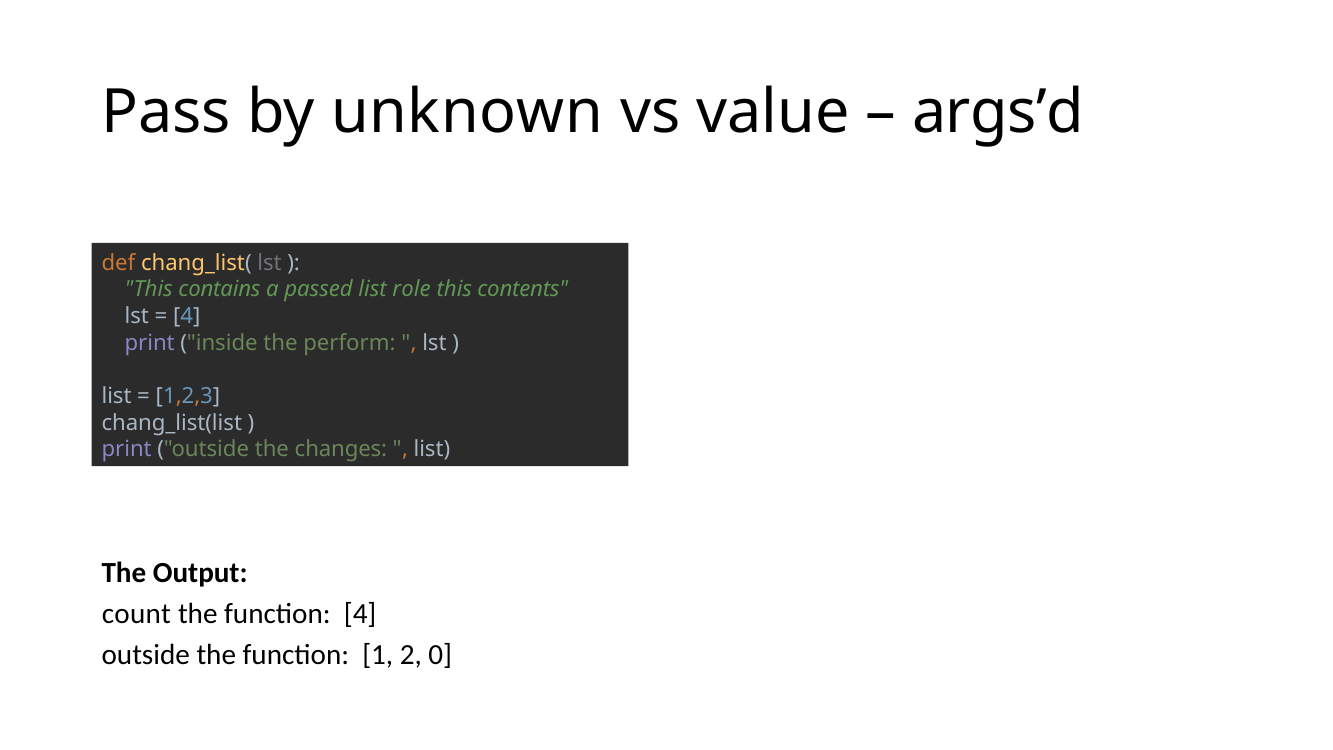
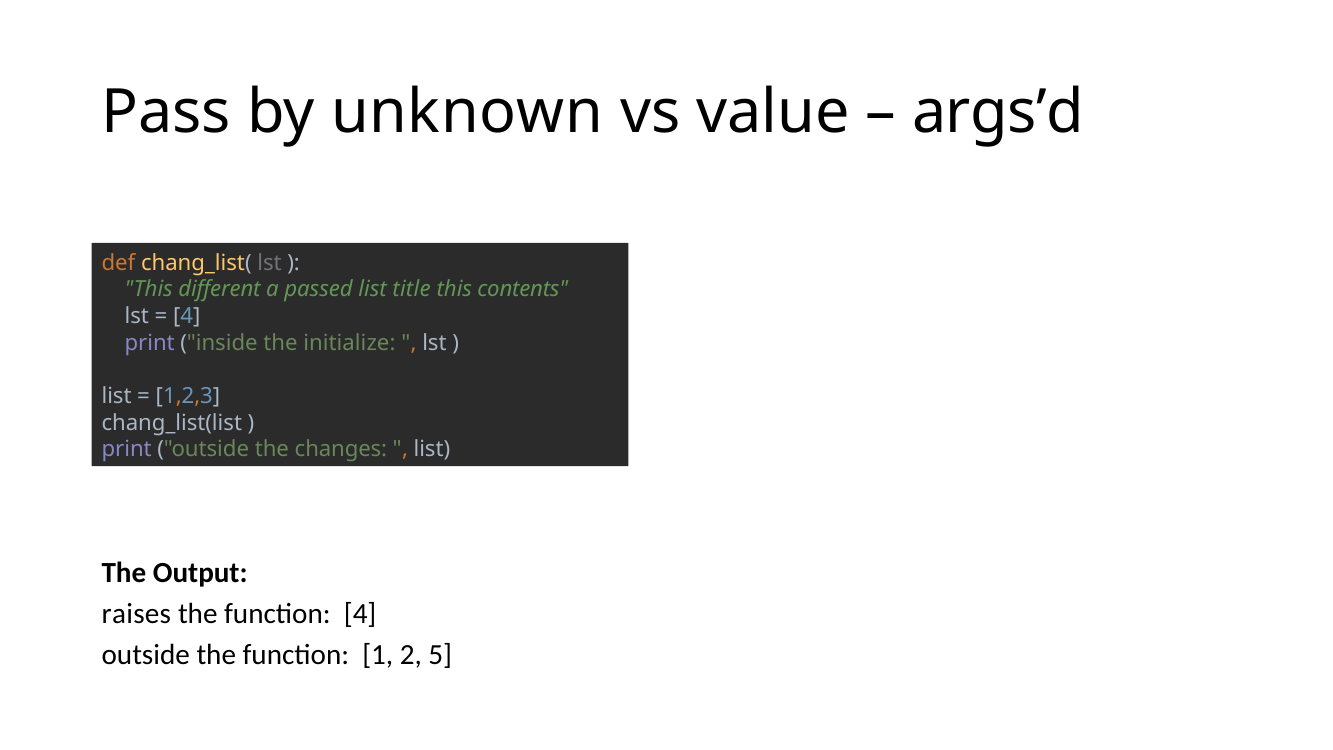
contains: contains -> different (219, 289)
role: role -> title (412, 289)
perform: perform -> initialize (349, 343)
count: count -> raises (136, 614)
0: 0 -> 5 (440, 654)
